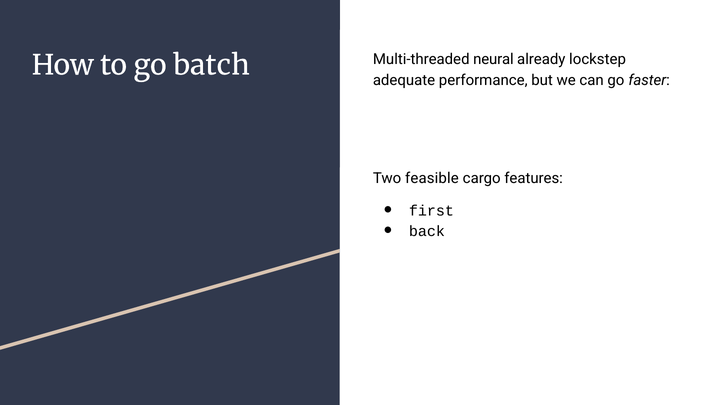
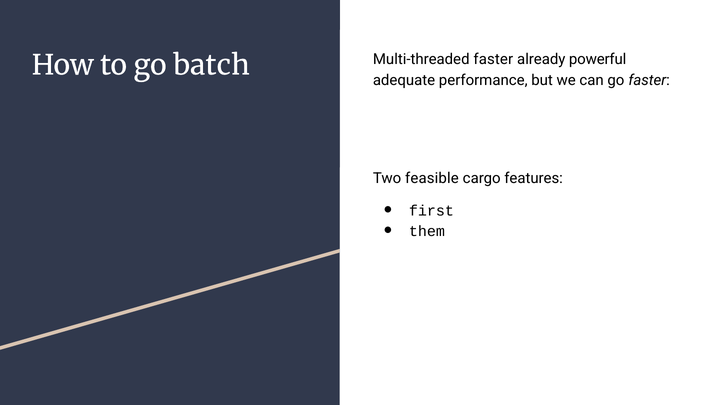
Multi-threaded neural: neural -> faster (493, 59)
lockstep: lockstep -> powerful (598, 59)
back: back -> them (427, 231)
